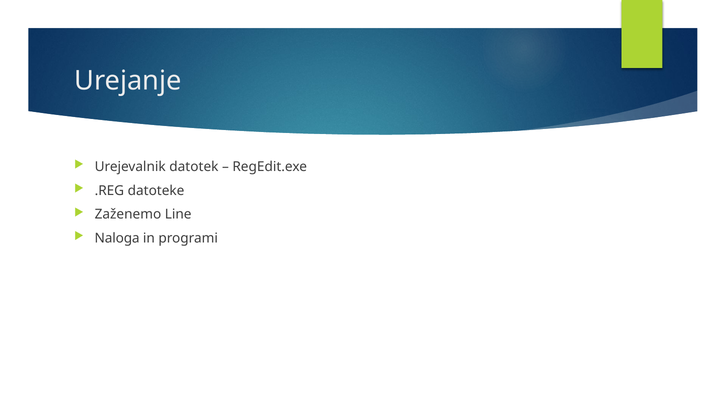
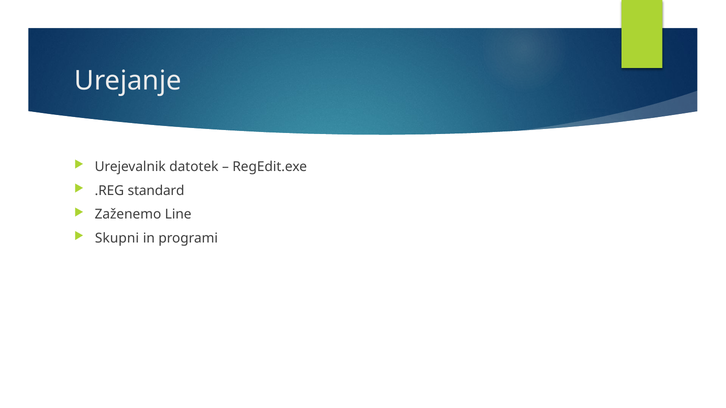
datoteke: datoteke -> standard (156, 191)
Naloga: Naloga -> Skupni (117, 239)
